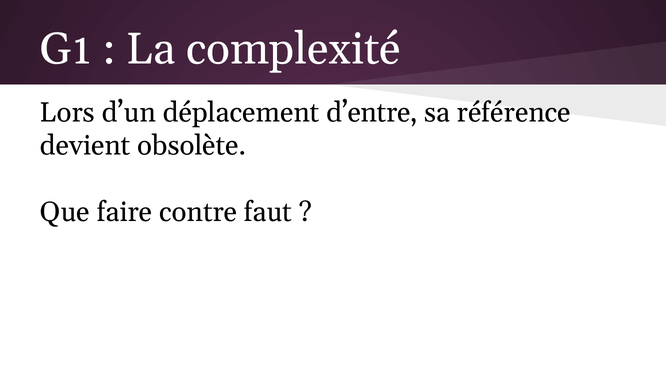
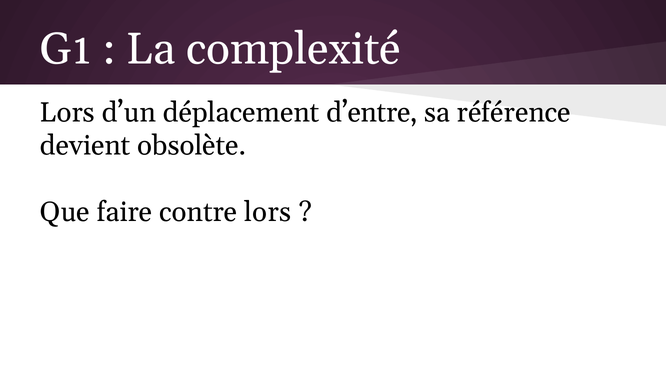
contre faut: faut -> lors (268, 213)
